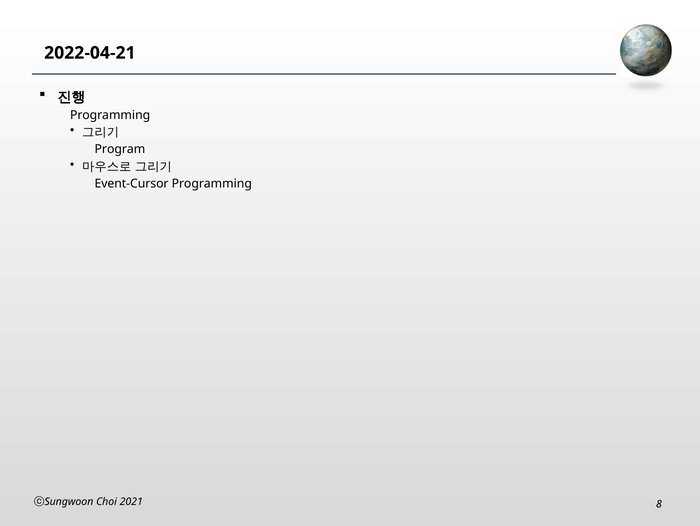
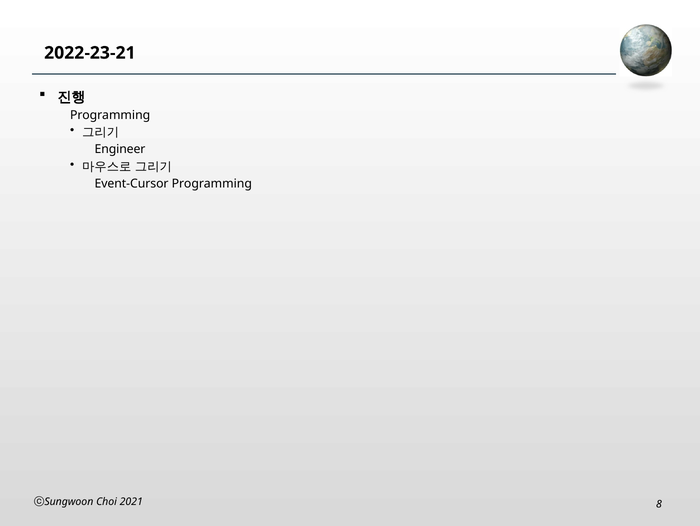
2022-04-21: 2022-04-21 -> 2022-23-21 (90, 53)
Program: Program -> Engineer (120, 149)
